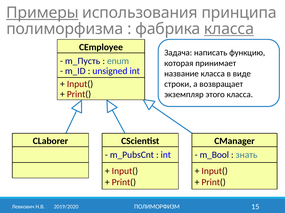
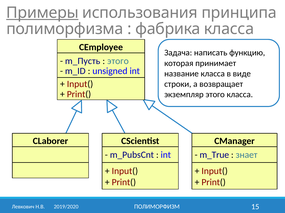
класса underline: present -> none (229, 29)
enum: enum -> этого (118, 61)
m_Bool: m_Bool -> m_True (214, 155)
знать: знать -> знает (247, 155)
